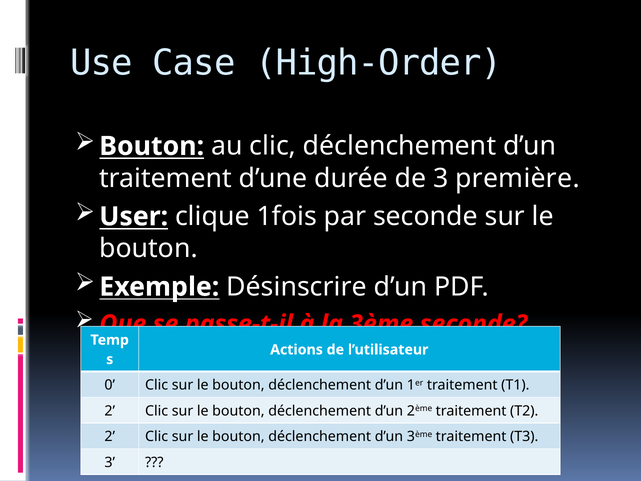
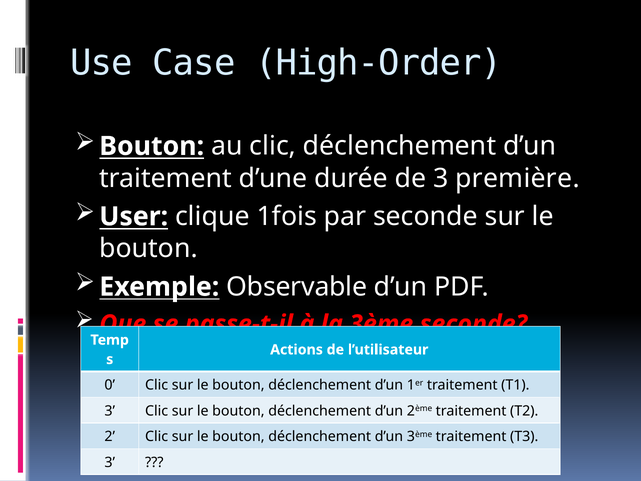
Désinscrire: Désinscrire -> Observable (297, 287)
2: 2 -> 3 (110, 411)
